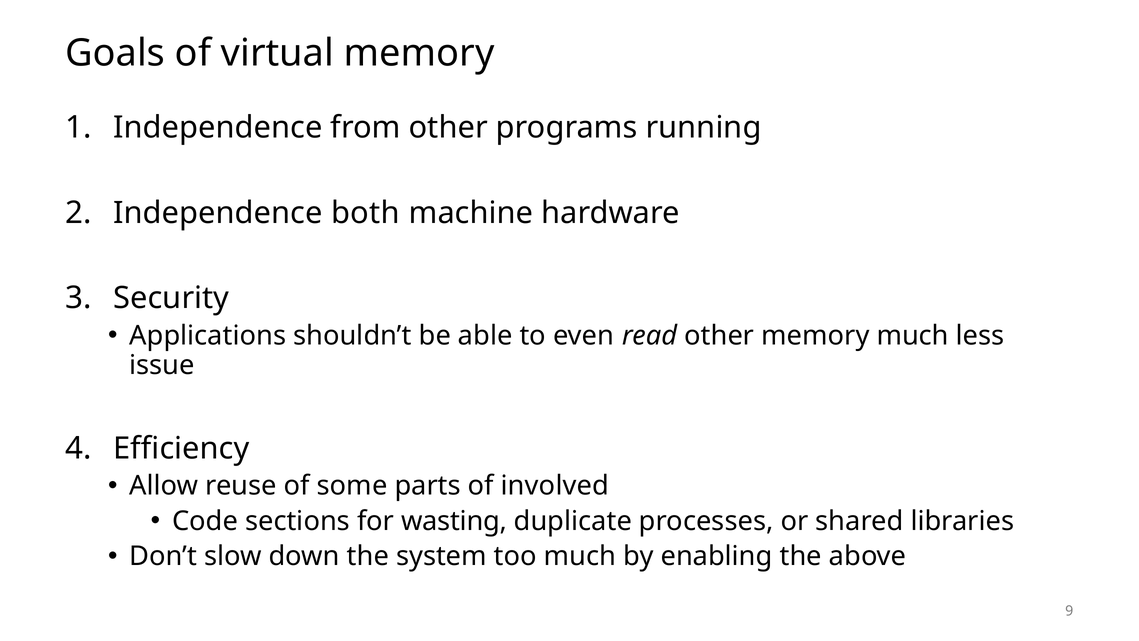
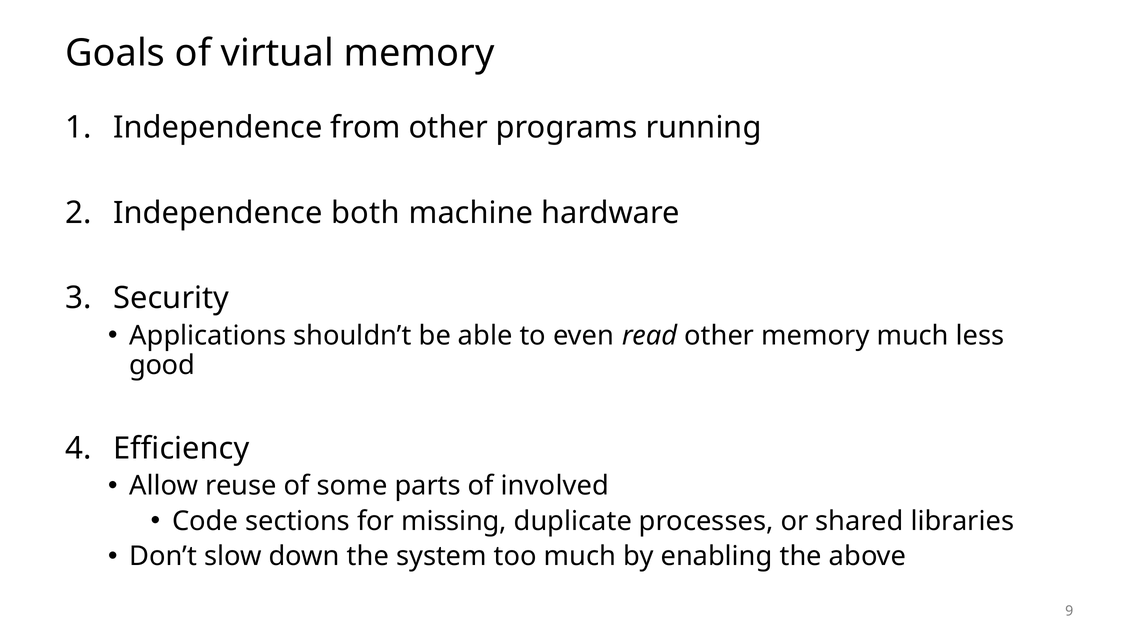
issue: issue -> good (162, 365)
wasting: wasting -> missing (454, 521)
